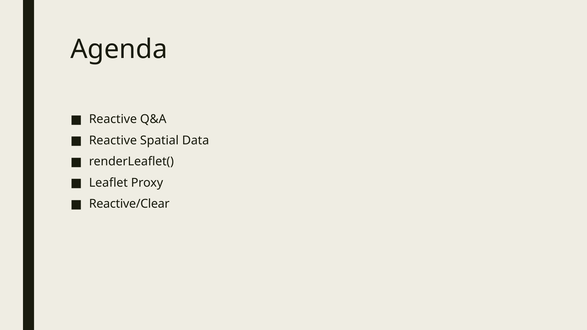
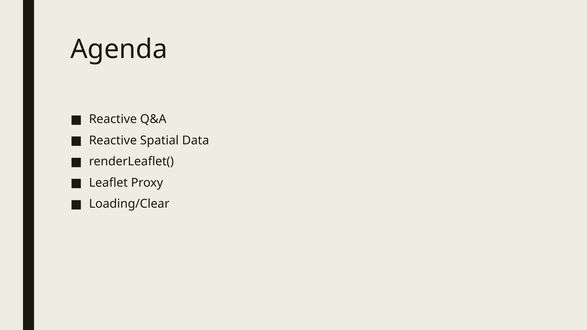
Reactive/Clear: Reactive/Clear -> Loading/Clear (129, 204)
